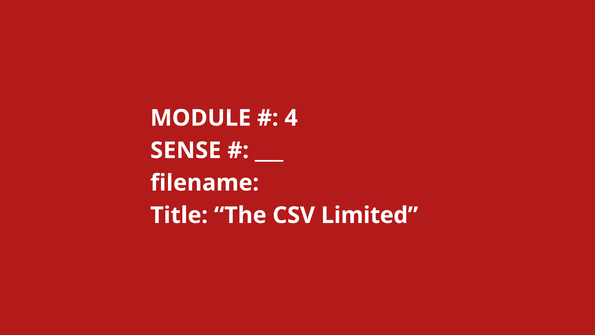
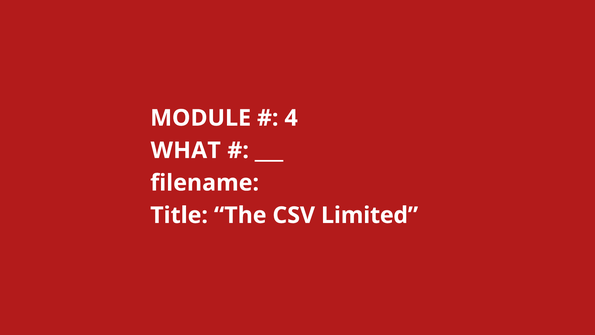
SENSE: SENSE -> WHAT (186, 150)
